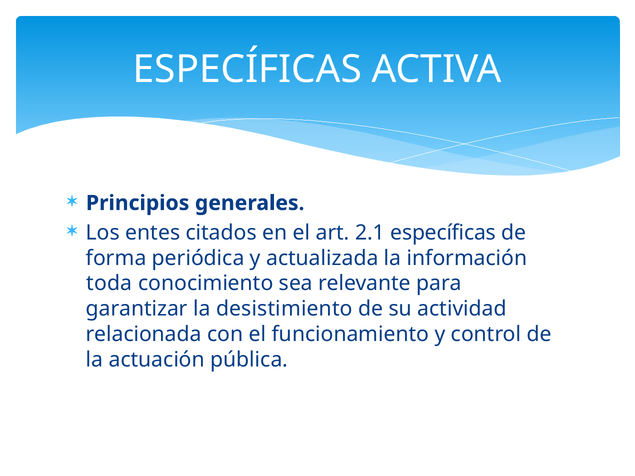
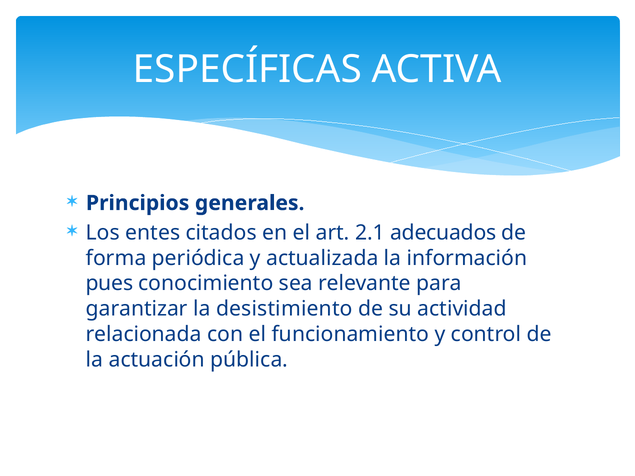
2.1 específicas: específicas -> adecuados (443, 233)
toda: toda -> pues (109, 284)
